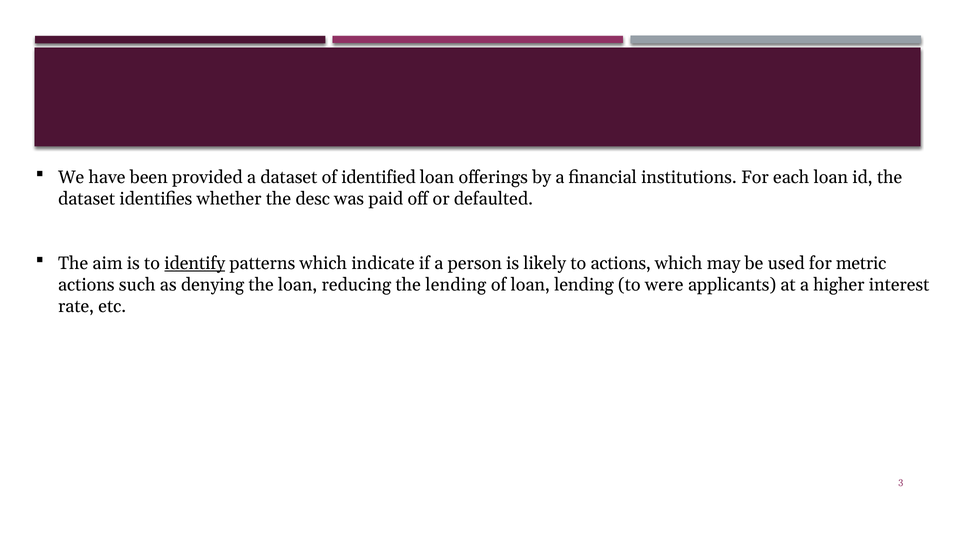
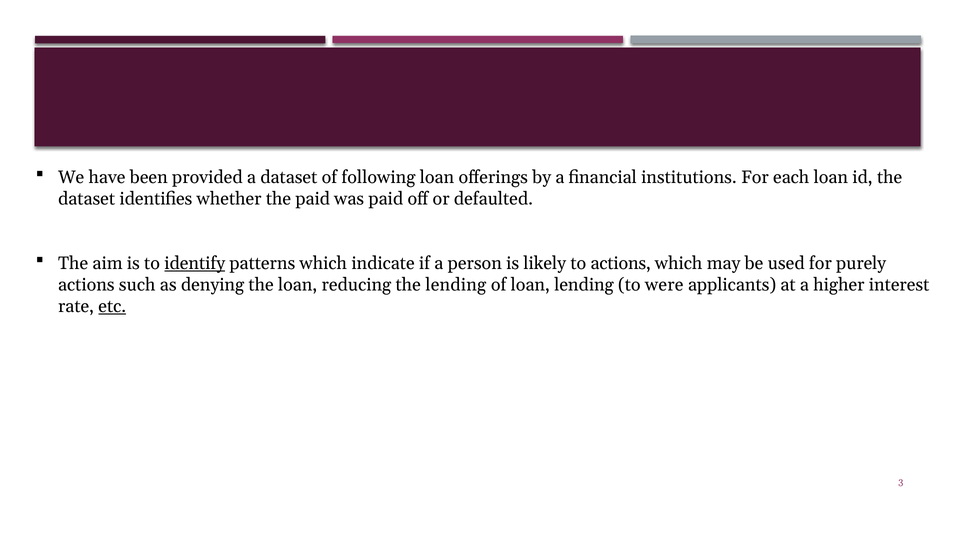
identified: identified -> following (378, 177)
the desc: desc -> paid (313, 199)
metric: metric -> purely (861, 263)
etc underline: none -> present (112, 306)
